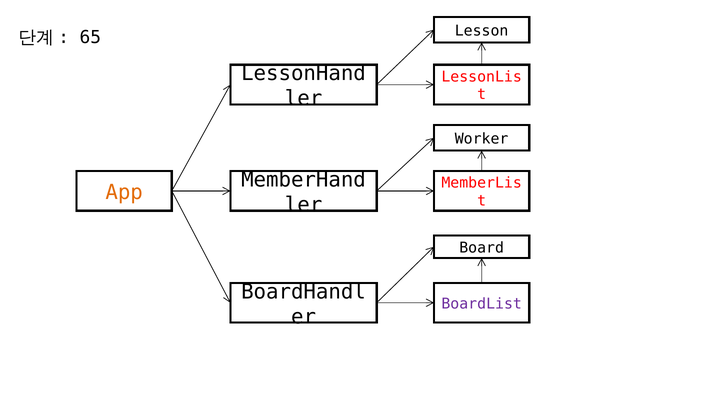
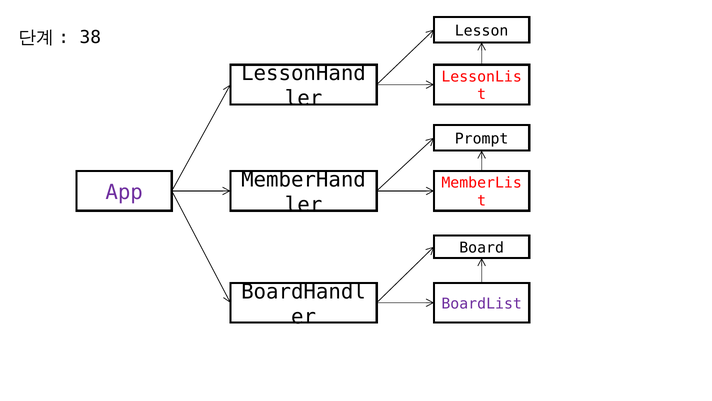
65: 65 -> 38 (90, 37)
Worker: Worker -> Prompt (482, 139)
App colour: orange -> purple (124, 192)
